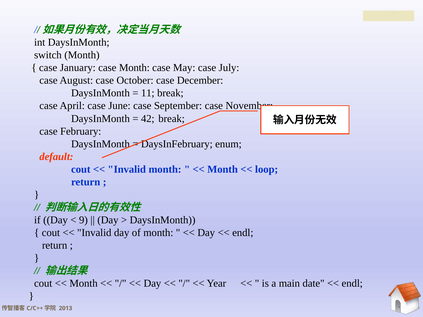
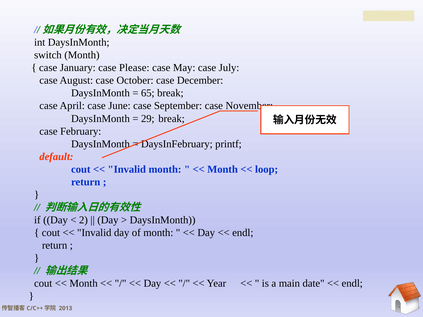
case Month: Month -> Please (134, 68)
11: 11 -> 65 (148, 93)
42: 42 -> 29 (148, 119)
enum: enum -> printf (228, 144)
9: 9 -> 2 (83, 220)
